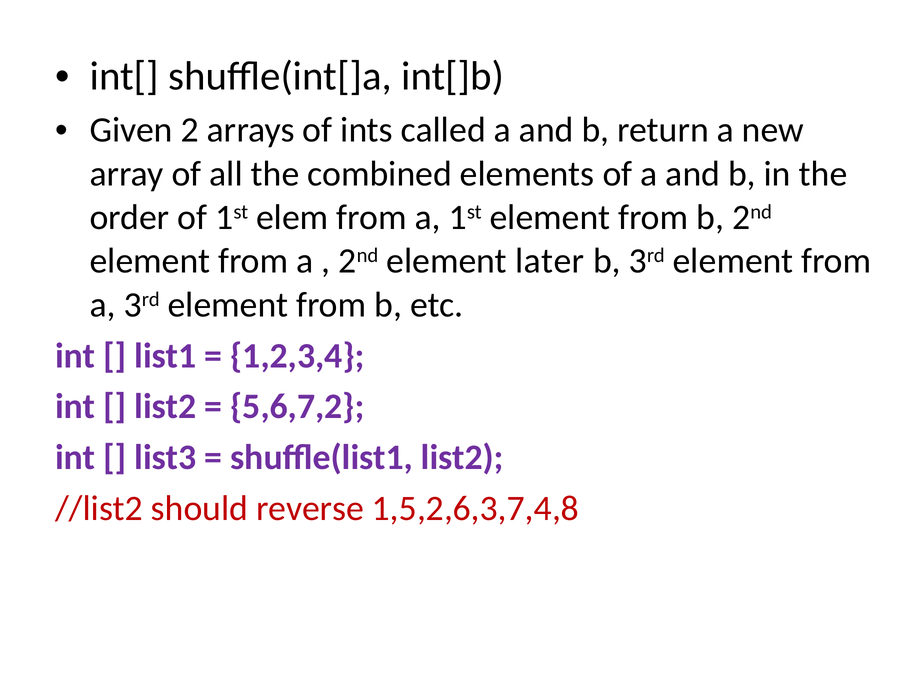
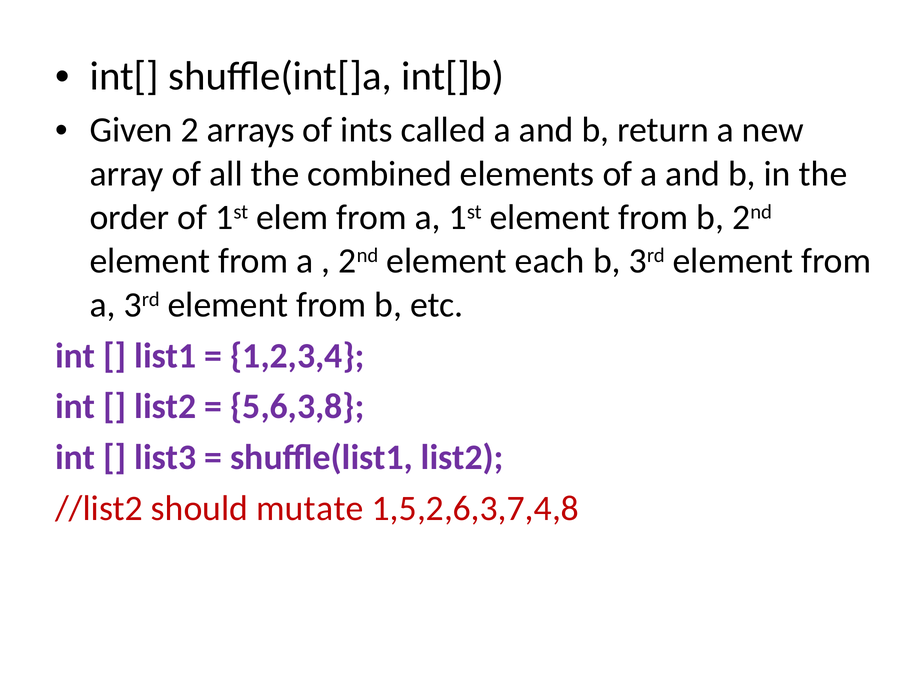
later: later -> each (550, 261)
5,6,7,2: 5,6,7,2 -> 5,6,3,8 (297, 407)
reverse: reverse -> mutate (310, 508)
